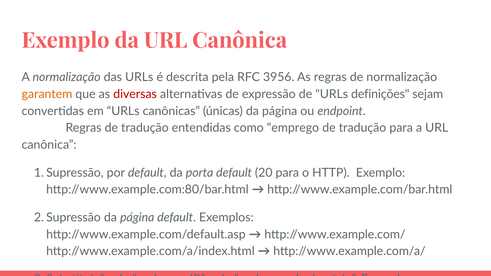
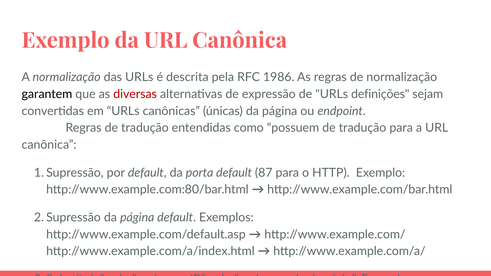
3956: 3956 -> 1986 (279, 77)
garantem colour: orange -> black (47, 94)
emprego: emprego -> possuem (293, 128)
20: 20 -> 87 (264, 173)
